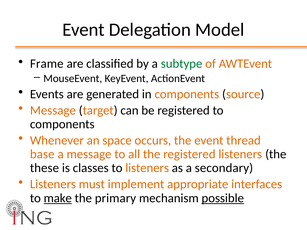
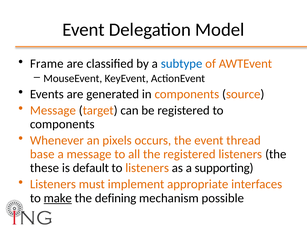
subtype colour: green -> blue (182, 64)
space: space -> pixels (117, 141)
classes: classes -> default (91, 168)
secondary: secondary -> supporting (224, 168)
primary: primary -> defining (116, 198)
possible underline: present -> none (223, 198)
